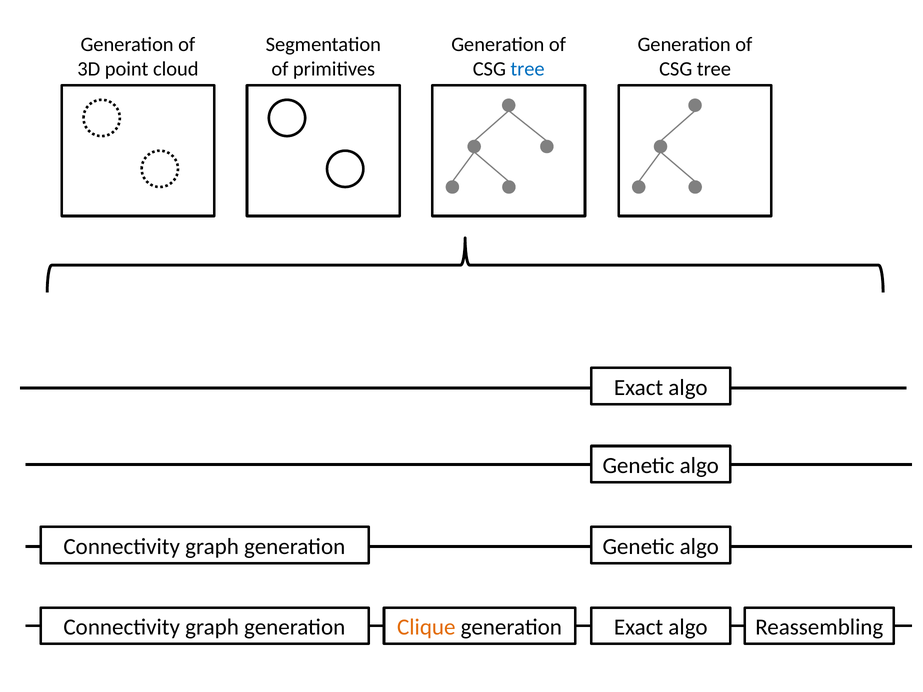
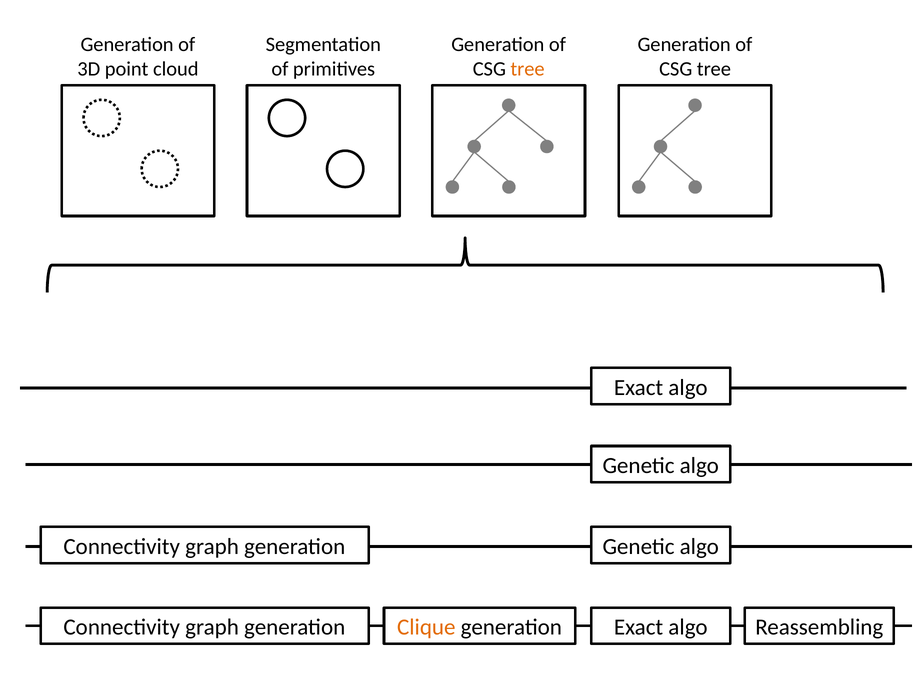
tree colour: blue -> orange (528, 69)
